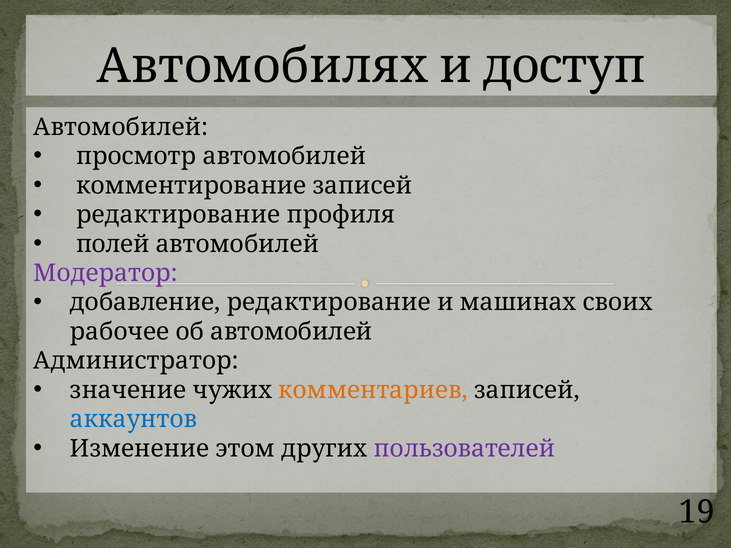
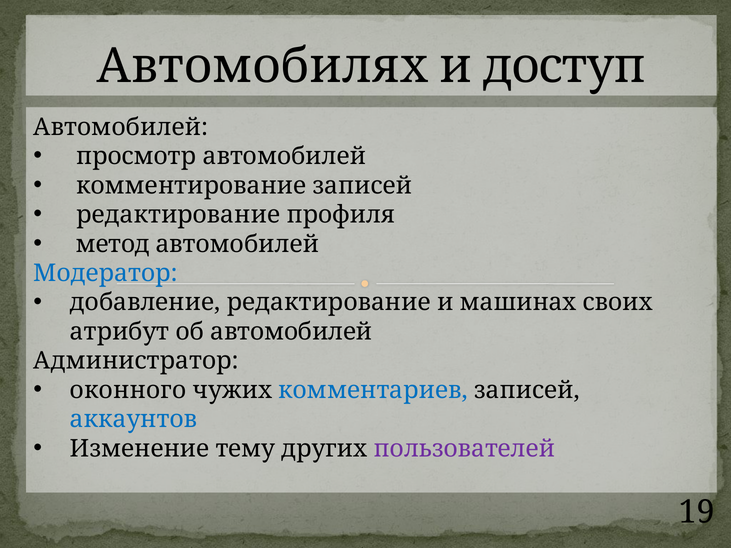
полей: полей -> метод (113, 244)
Модератор colour: purple -> blue (106, 273)
рабочее: рабочее -> атрибут (120, 332)
значение: значение -> оконного (128, 390)
комментариев colour: orange -> blue (373, 390)
этом: этом -> тему (245, 449)
